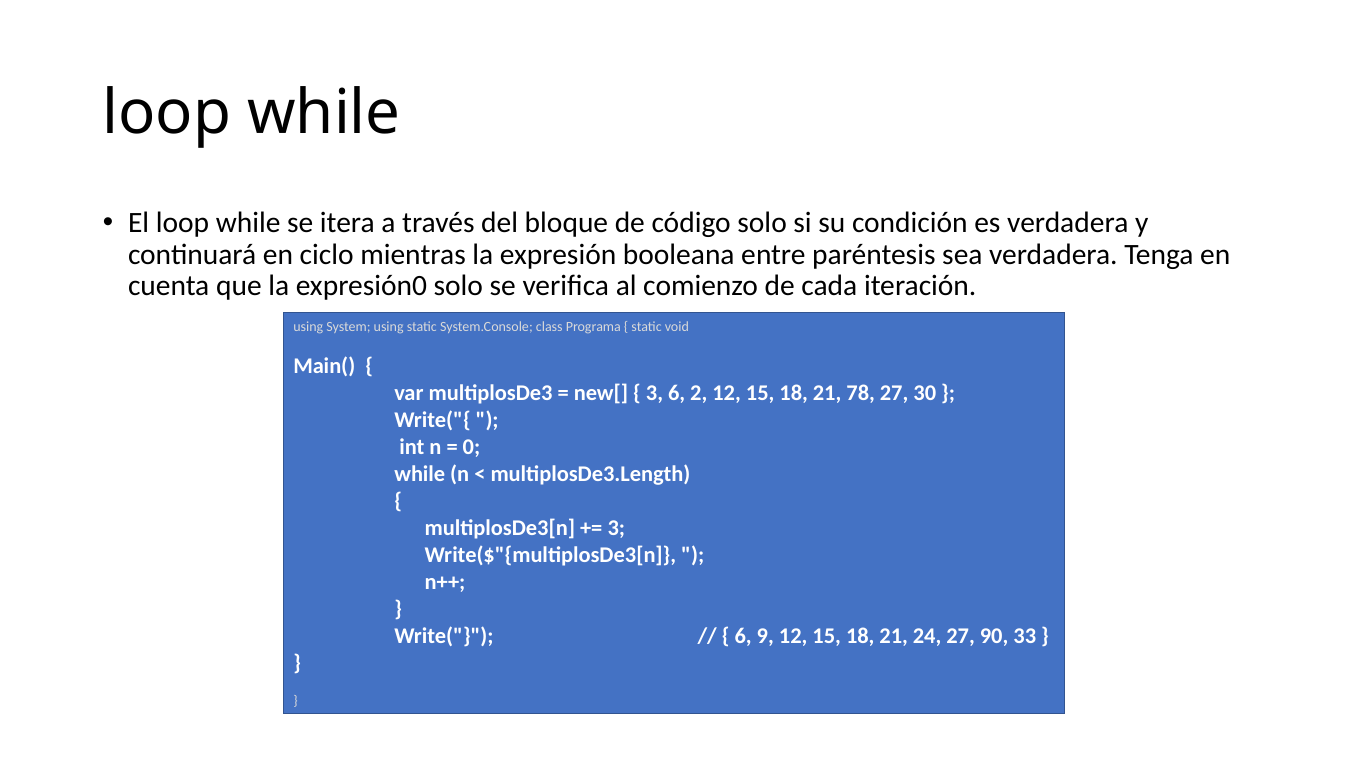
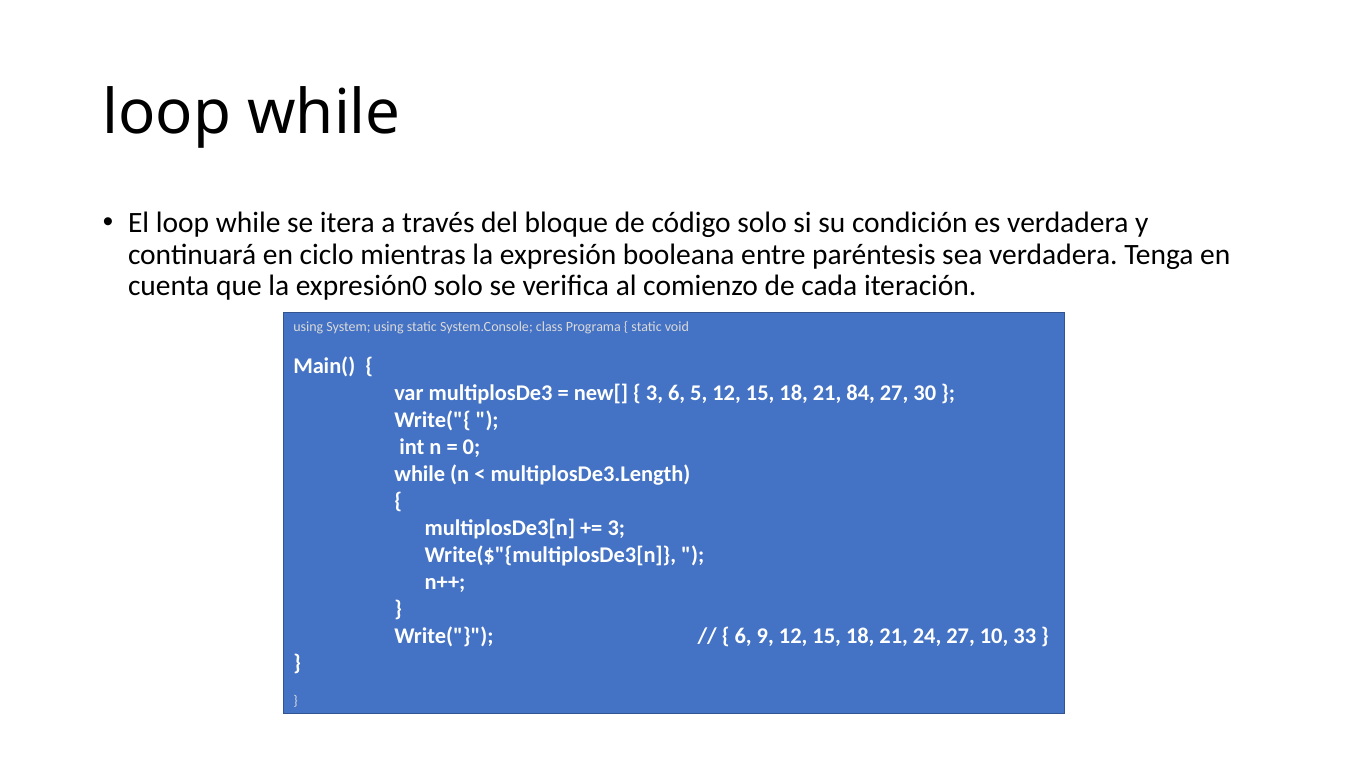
2: 2 -> 5 (699, 394)
78: 78 -> 84 (861, 394)
90: 90 -> 10 (994, 636)
